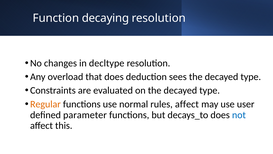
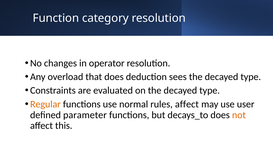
decaying: decaying -> category (105, 18)
decltype: decltype -> operator (107, 63)
not colour: blue -> orange (239, 115)
